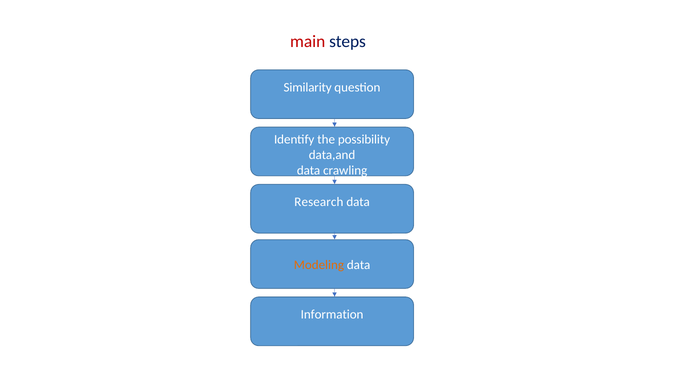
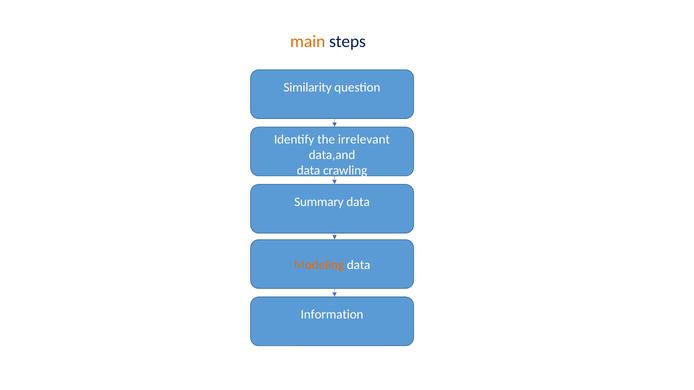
main colour: red -> orange (308, 41)
possibility: possibility -> irrelevant (364, 140)
Research: Research -> Summary (319, 202)
